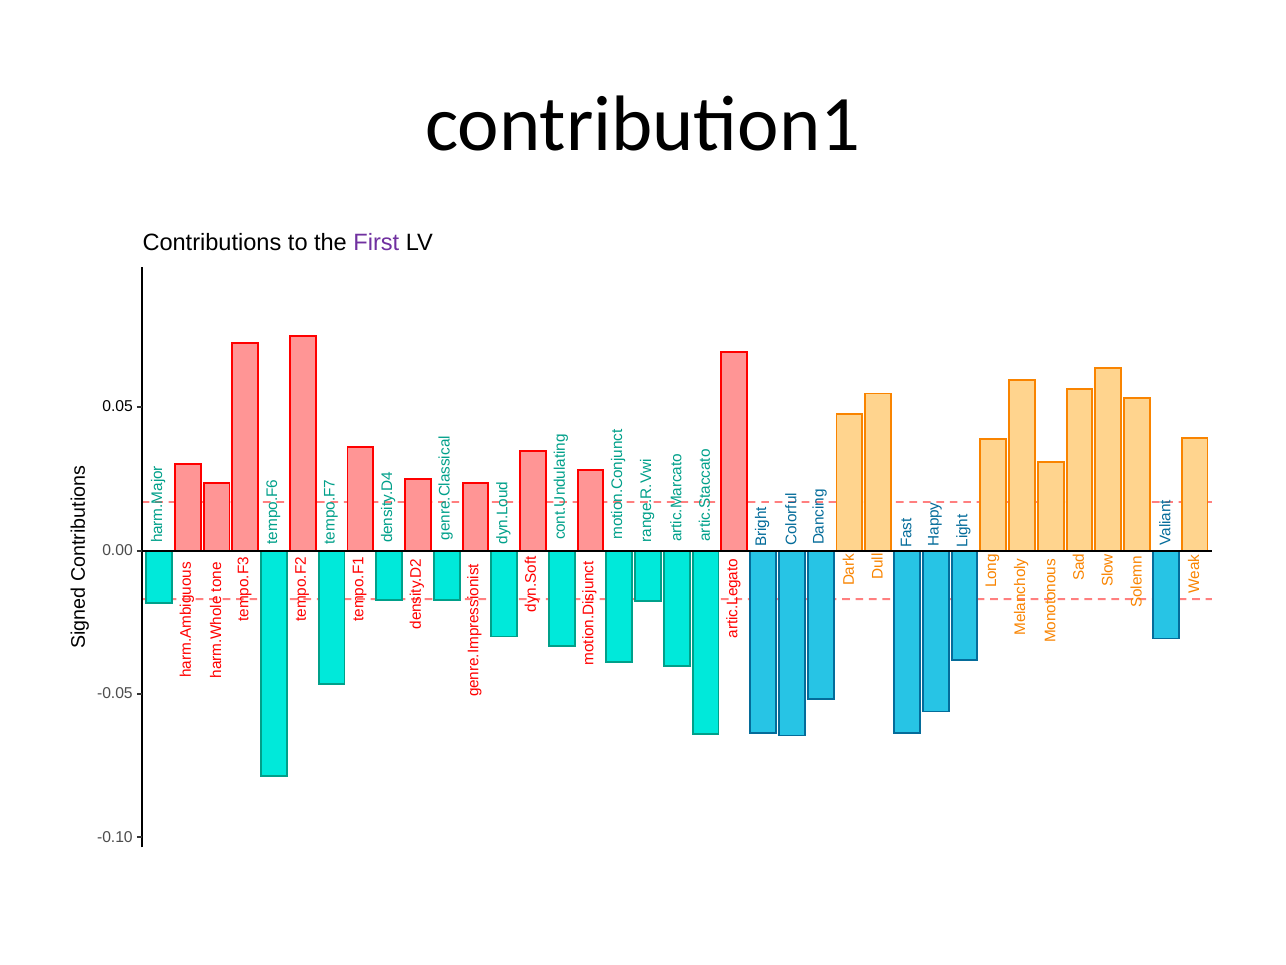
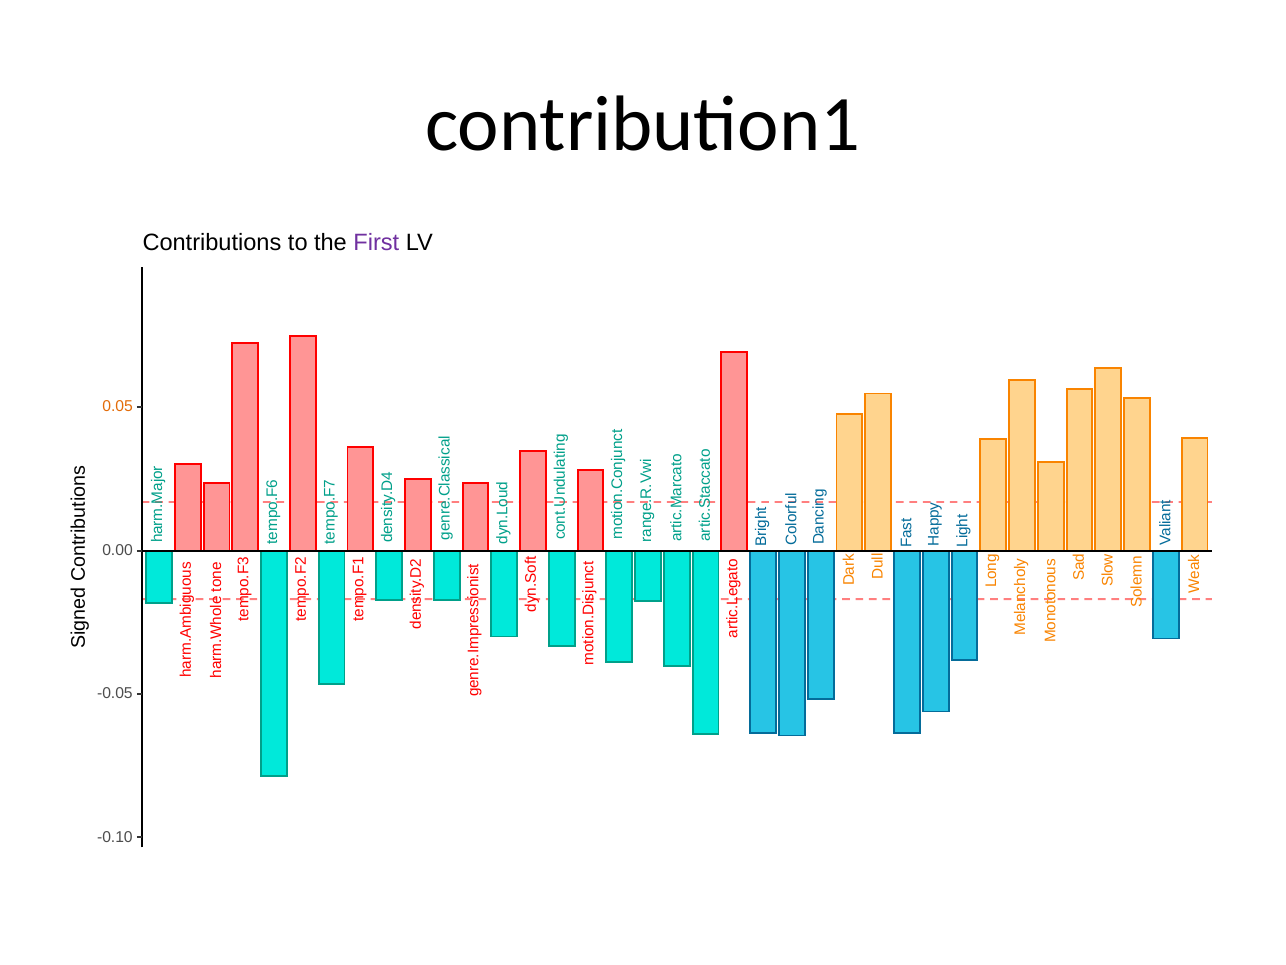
0.05 colour: black -> orange (118, 406)
